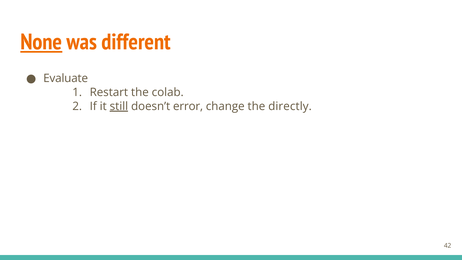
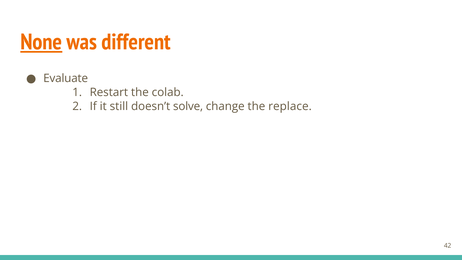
still underline: present -> none (119, 106)
error: error -> solve (188, 106)
directly: directly -> replace (290, 106)
